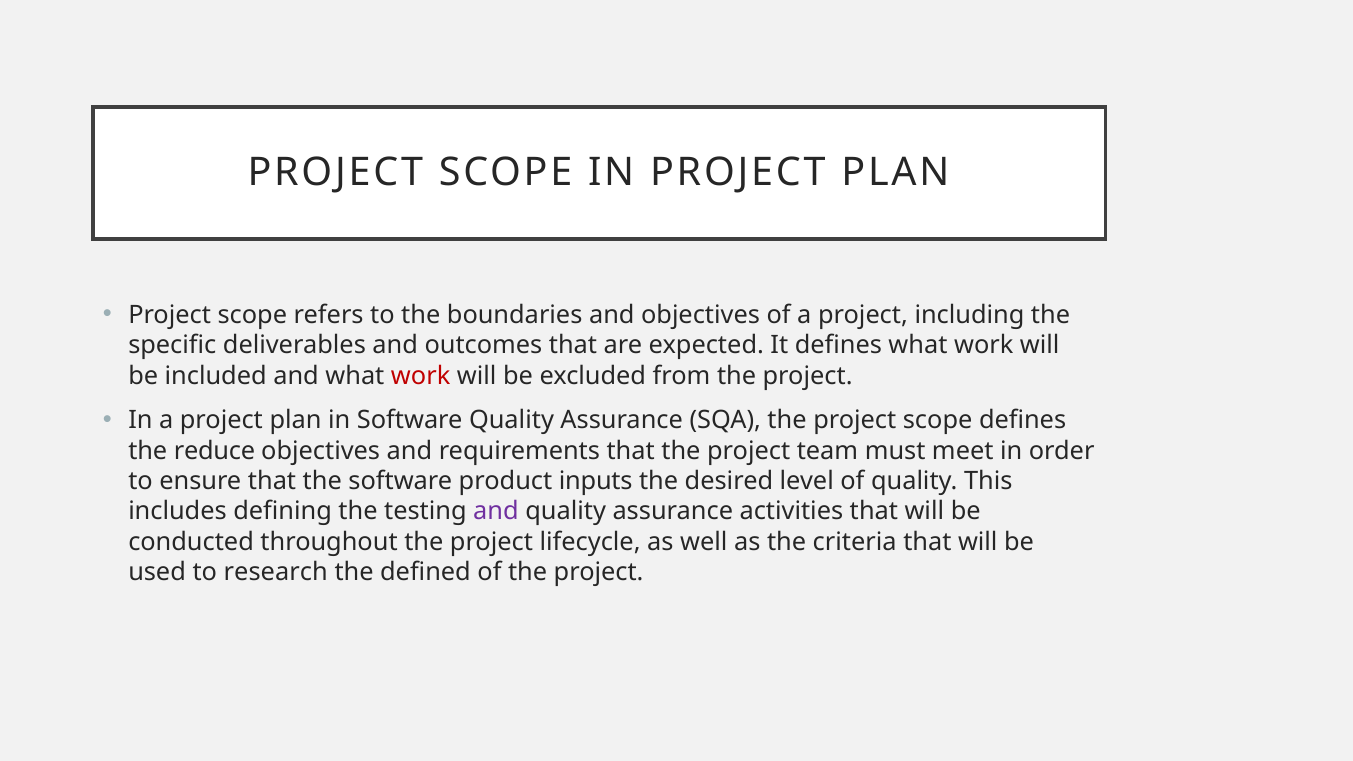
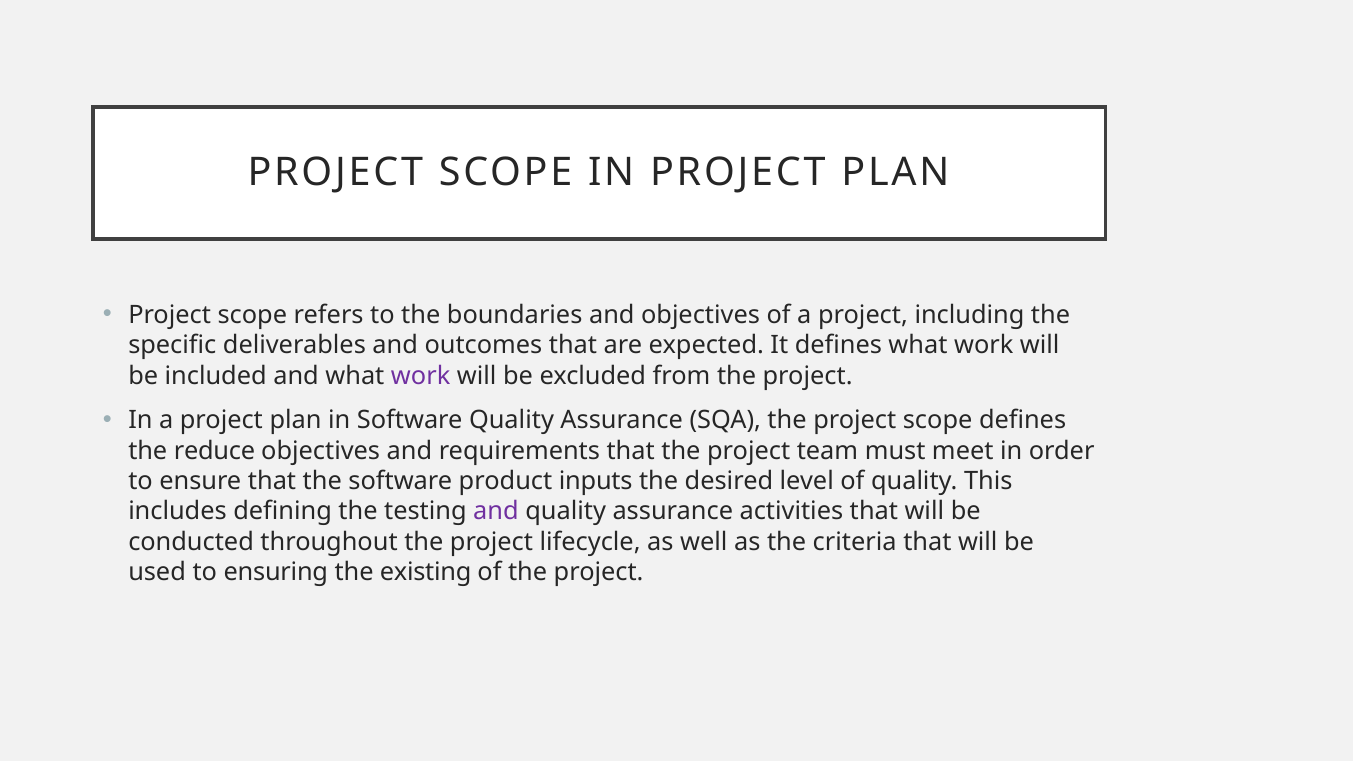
work colour: red -> purple (421, 376)
research: research -> ensuring (276, 572)
defined: defined -> existing (426, 572)
